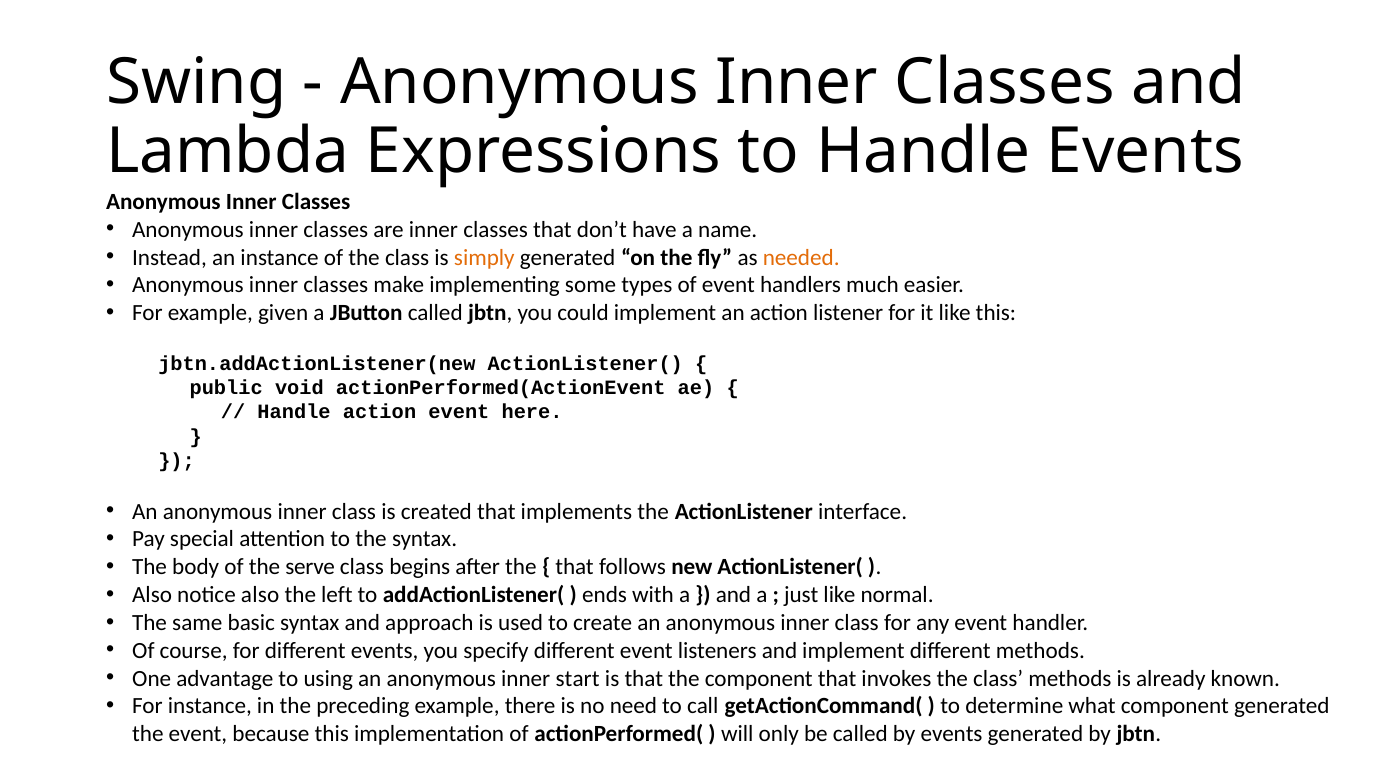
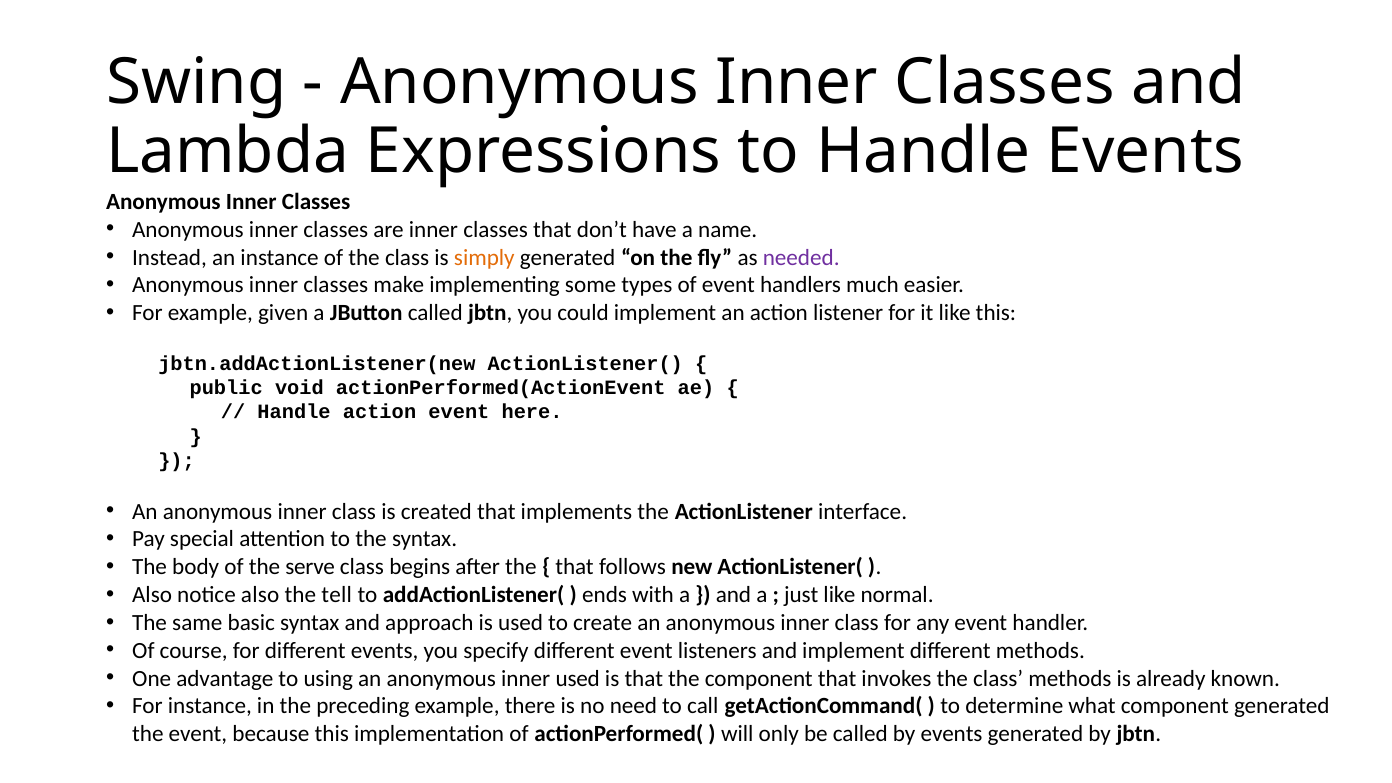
needed colour: orange -> purple (801, 257)
left: left -> tell (337, 595)
inner start: start -> used (578, 678)
